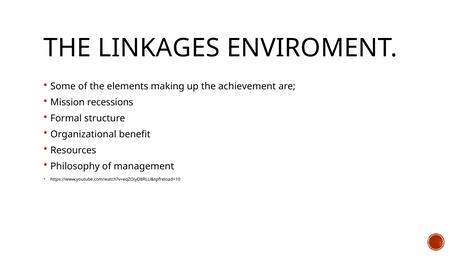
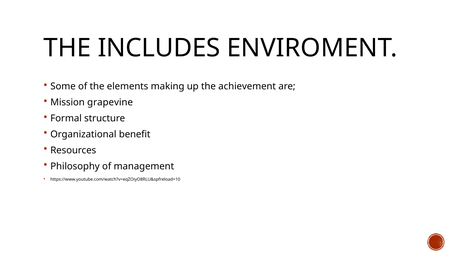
LINKAGES: LINKAGES -> INCLUDES (159, 48)
recessions: recessions -> grapevine (110, 102)
